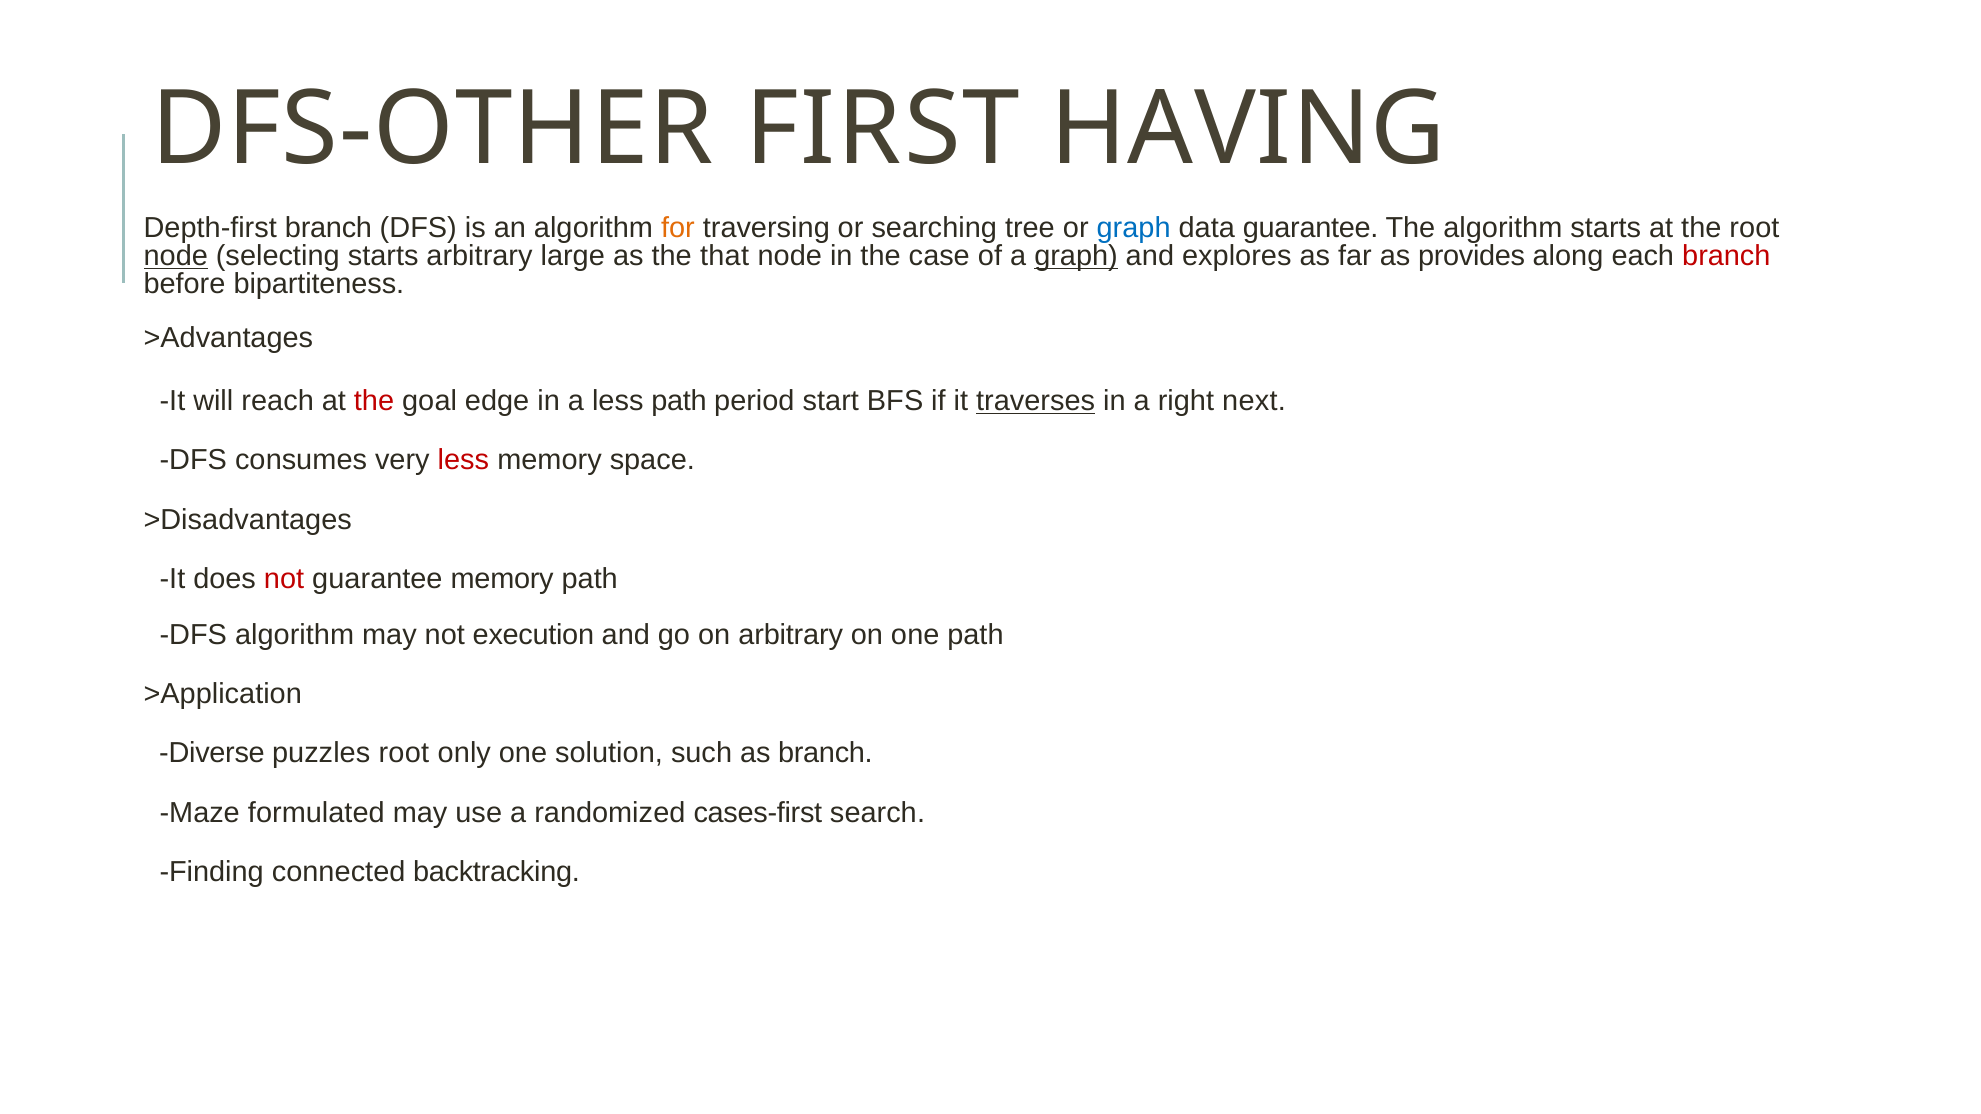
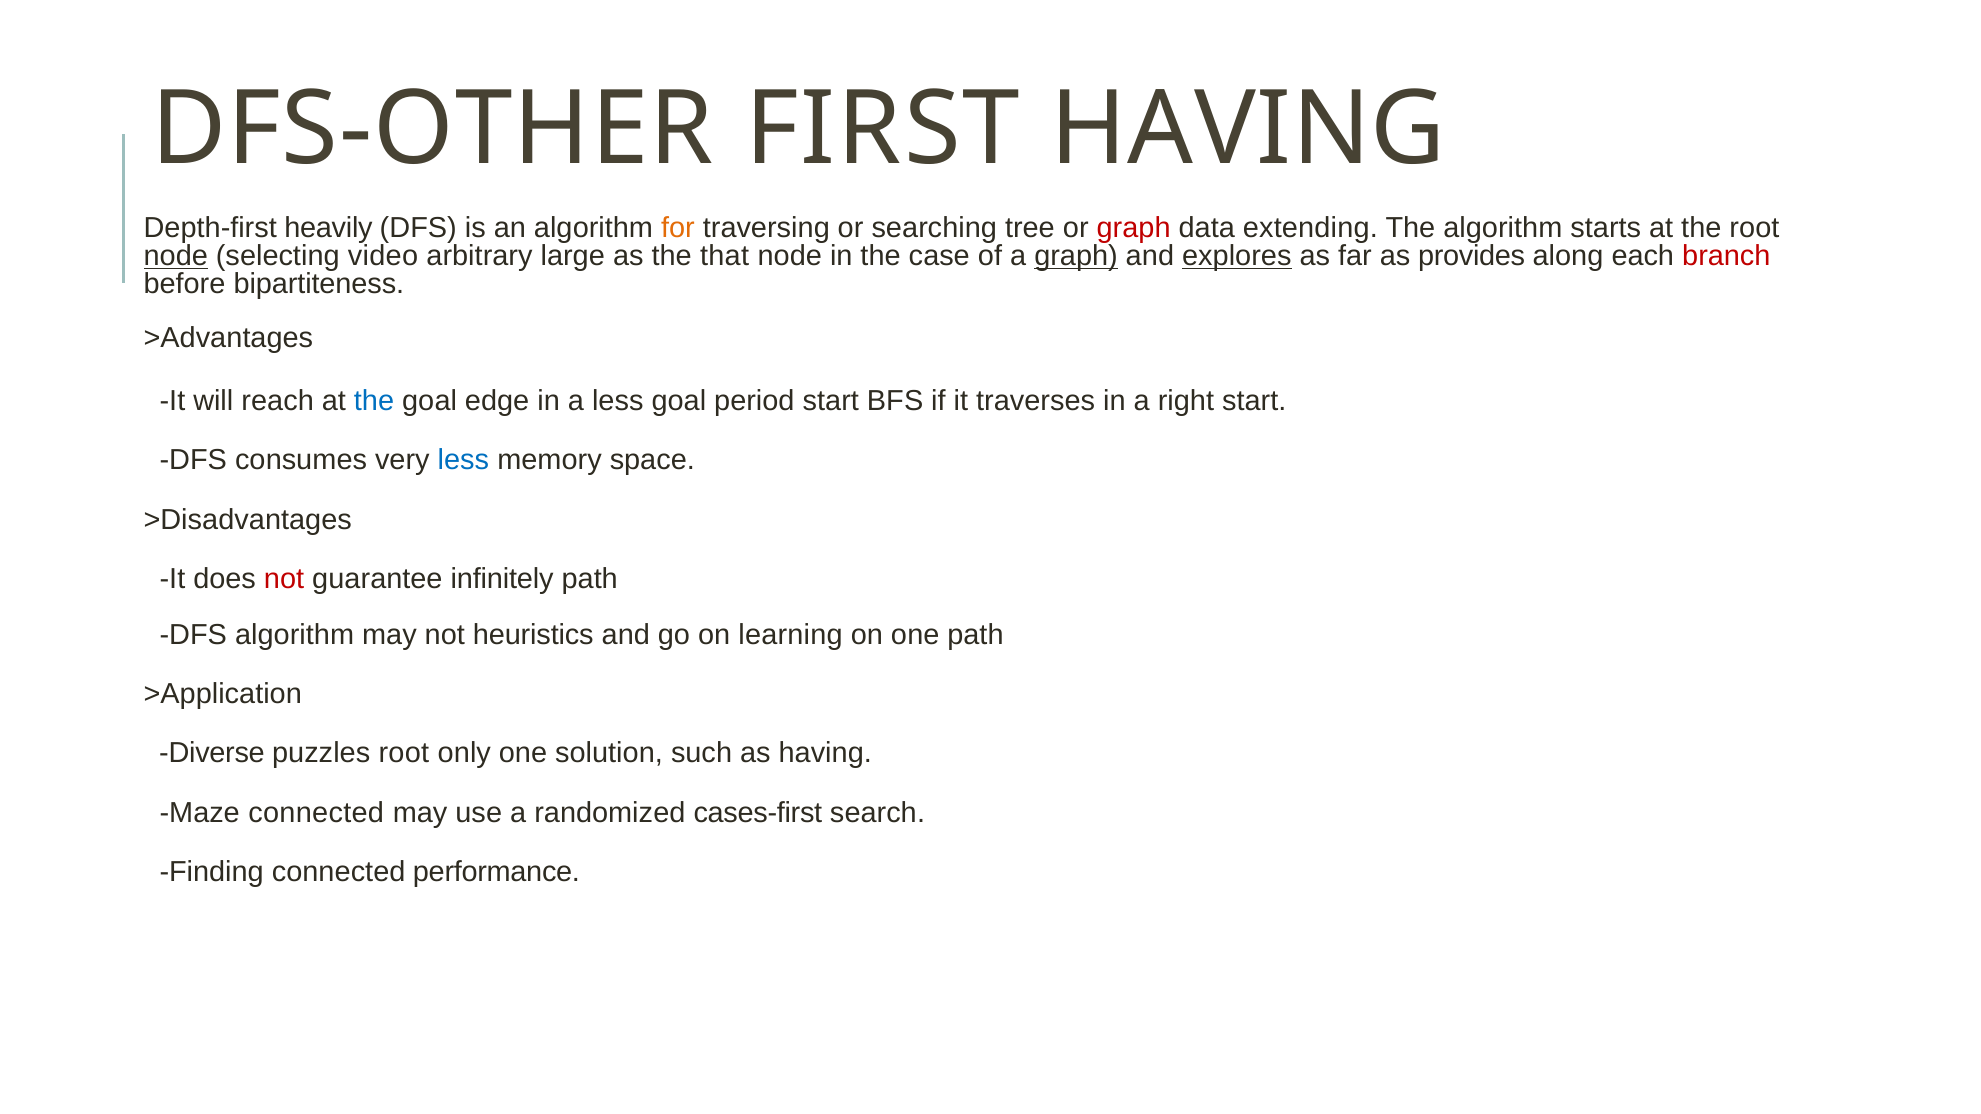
Depth-first branch: branch -> heavily (329, 228)
graph colour: blue -> red (1134, 228)
data guarantee: guarantee -> extending (1310, 228)
selecting starts: starts -> video (383, 256)
explores underline: none -> present (1237, 256)
the colour: red -> blue (374, 401)
less path: path -> goal (679, 401)
traverses underline: present -> none (1036, 401)
right next: next -> start (1254, 401)
less colour: red -> blue (463, 460)
guarantee memory: memory -> infinitely (502, 579)
execution: execution -> heuristics (533, 635)
on arbitrary: arbitrary -> learning (791, 635)
as branch: branch -> having (825, 754)
Maze formulated: formulated -> connected (316, 813)
backtracking: backtracking -> performance (496, 872)
